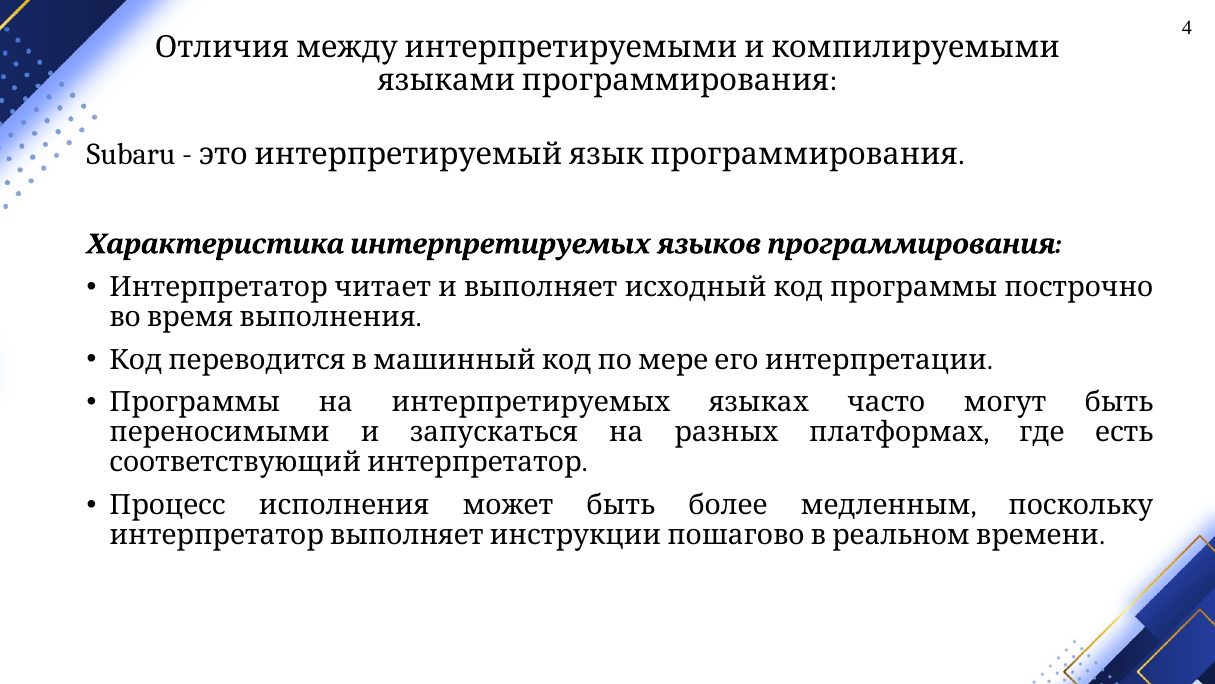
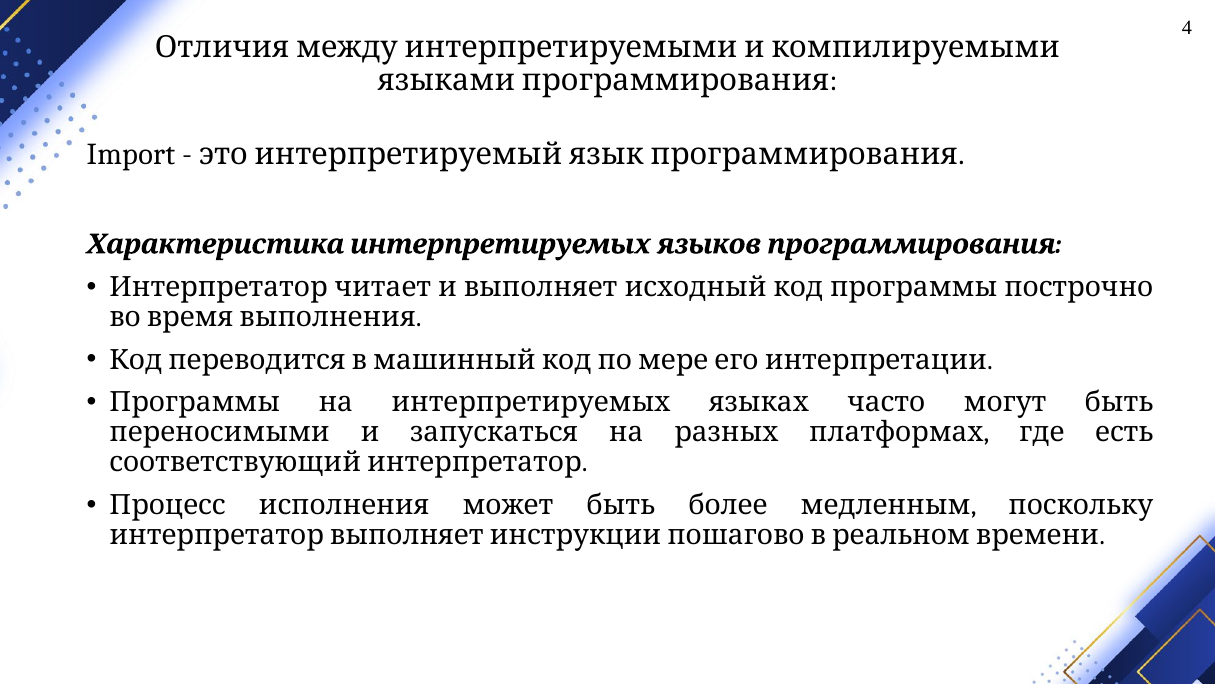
Subaru: Subaru -> Import (131, 155)
